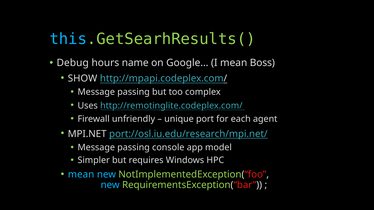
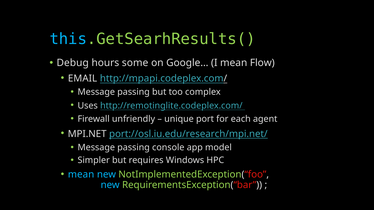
name: name -> some (135, 63)
Boss: Boss -> Flow (262, 63)
SHOW: SHOW -> EMAIL (83, 79)
